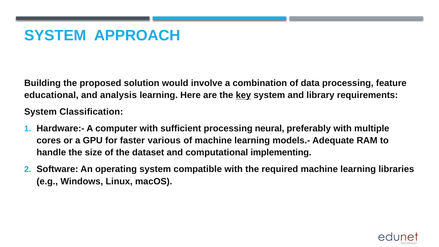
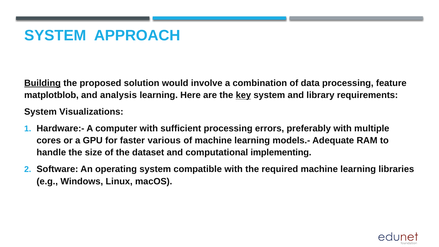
Building underline: none -> present (42, 83)
educational: educational -> matplotblob (51, 95)
Classification: Classification -> Visualizations (91, 112)
neural: neural -> errors (270, 128)
